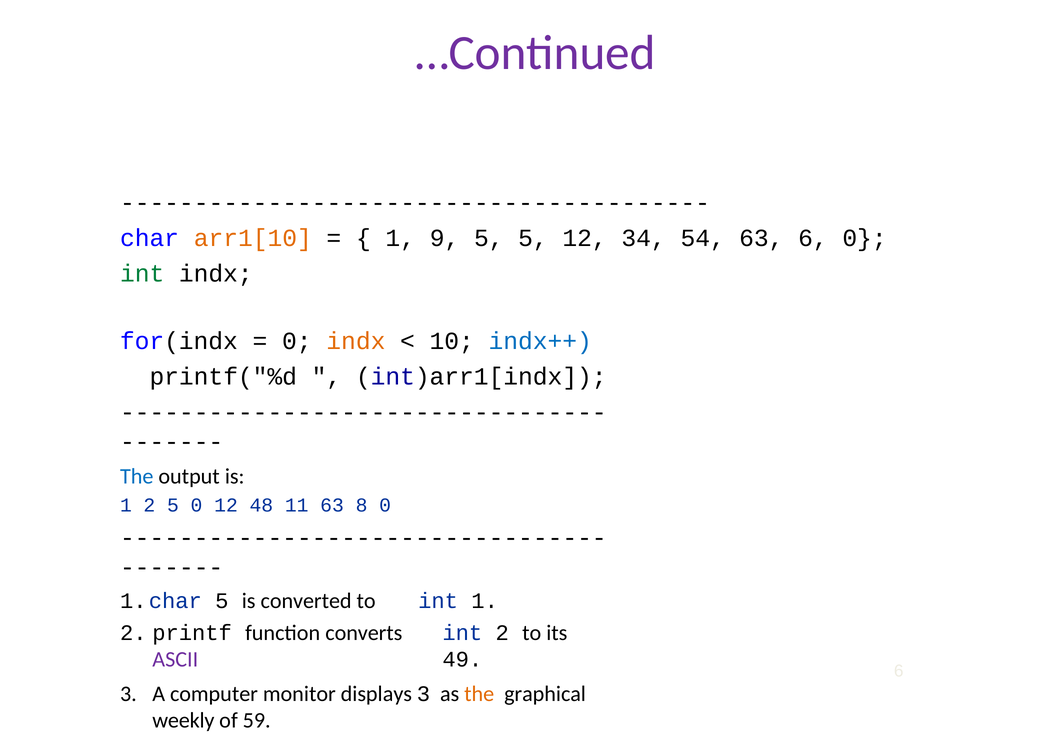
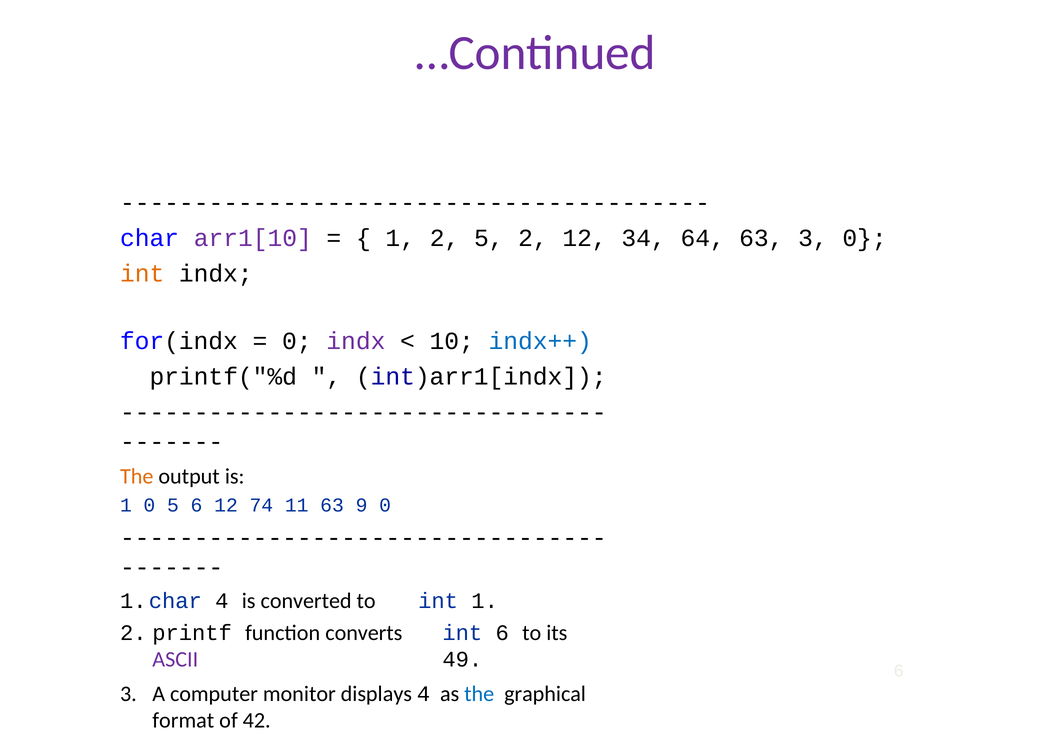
arr1[10 colour: orange -> purple (253, 238)
9: 9 -> 2 (445, 238)
5 5: 5 -> 2 (533, 238)
54: 54 -> 64 (703, 238)
63 6: 6 -> 3 (813, 238)
int colour: green -> orange (142, 273)
indx colour: orange -> purple (356, 341)
The colour: blue -> orange (137, 476)
2: 2 -> 0 (149, 505)
5 0: 0 -> 6 (197, 505)
48: 48 -> 74 (261, 505)
8: 8 -> 9 (362, 505)
5: 5 -> 4 (222, 600)
int 2: 2 -> 6 (502, 632)
displays 3: 3 -> 4 (424, 693)
the colour: orange -> blue (479, 693)
weekly: weekly -> format (183, 720)
59: 59 -> 42 (257, 720)
